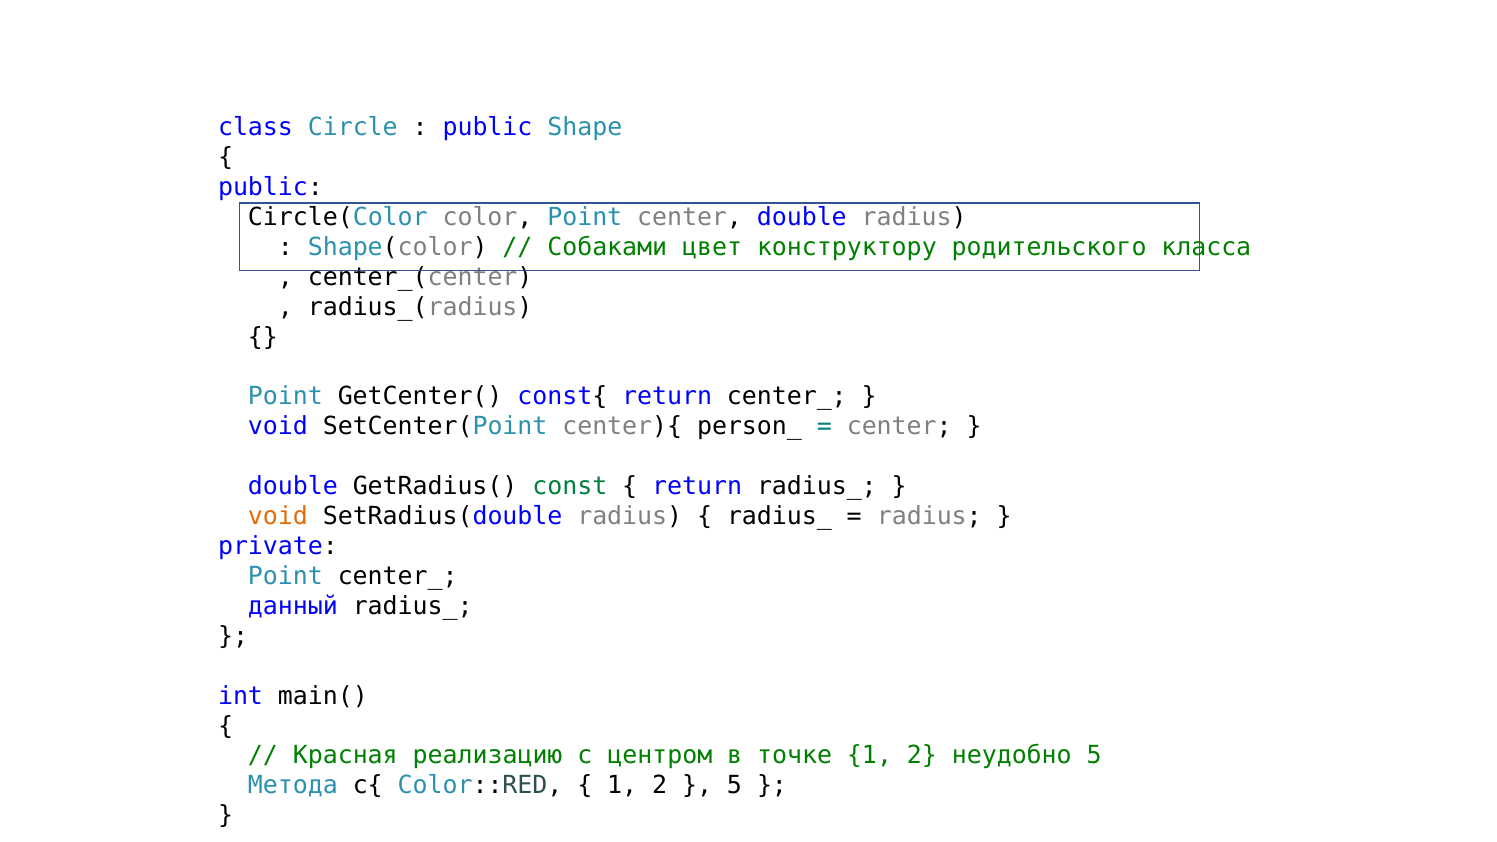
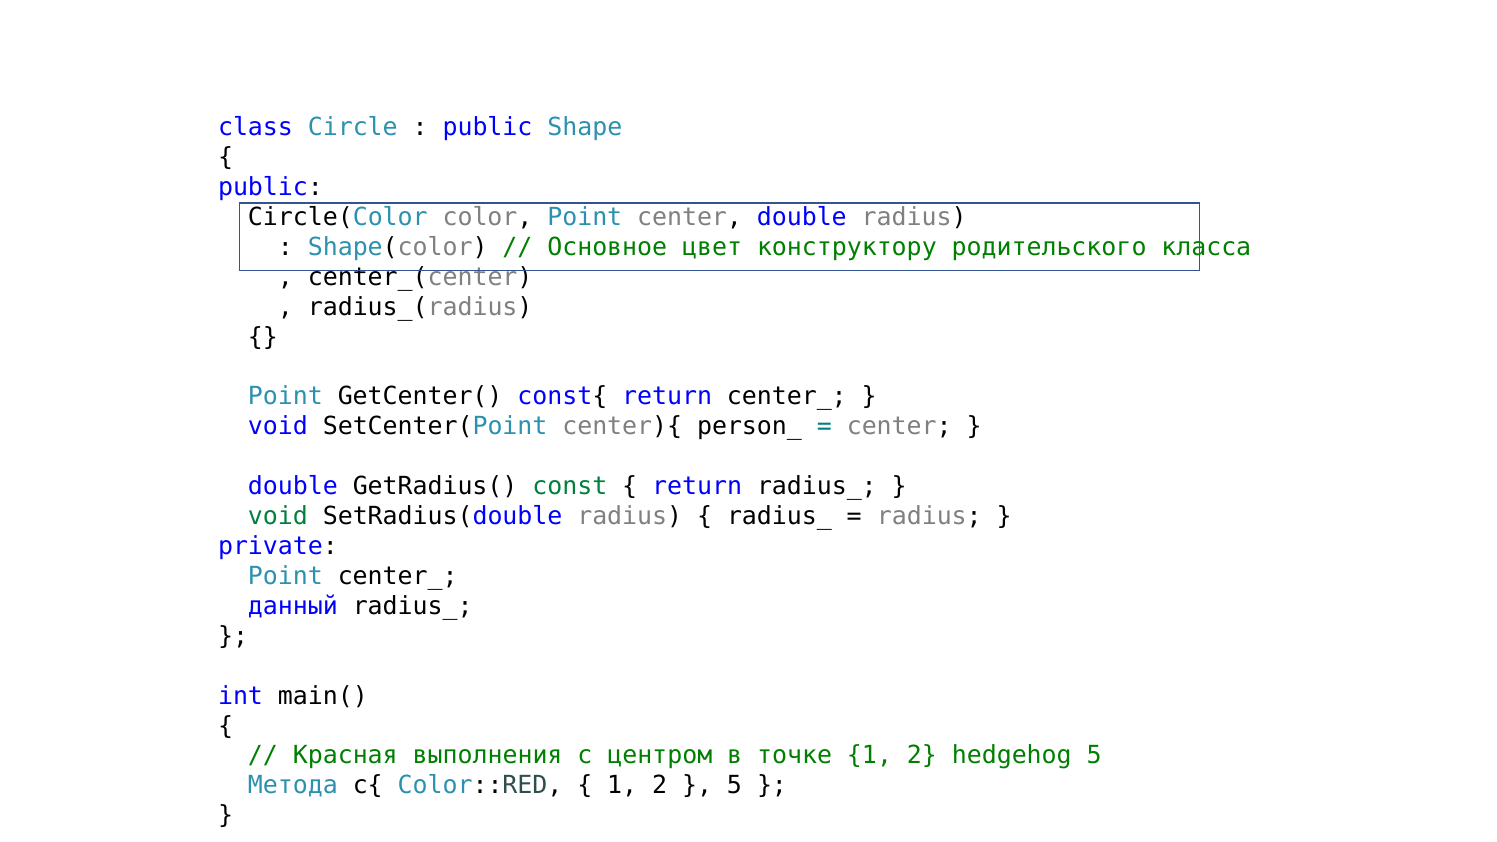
Собаками: Собаками -> Основное (607, 247)
void colour: orange -> green (278, 516)
реализацию: реализацию -> выполнения (488, 756)
неудобно: неудобно -> hedgehog (1012, 756)
